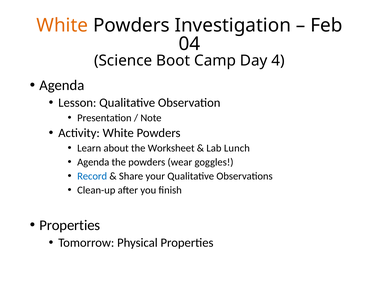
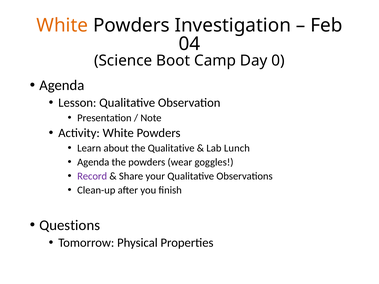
4: 4 -> 0 (278, 61)
the Worksheet: Worksheet -> Qualitative (171, 148)
Record colour: blue -> purple (92, 176)
Properties: Properties -> Questions (70, 225)
